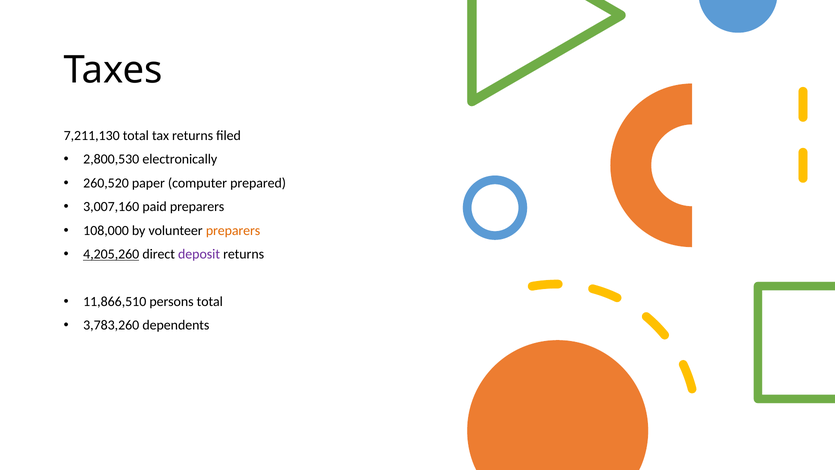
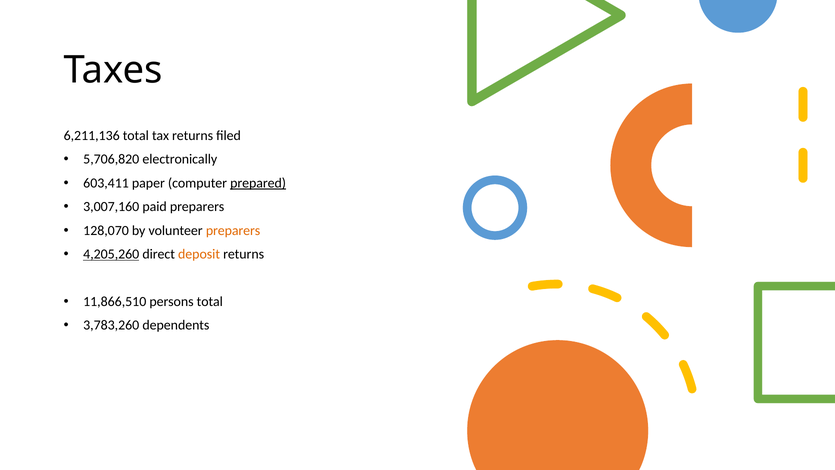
7,211,130: 7,211,130 -> 6,211,136 (92, 136)
2,800,530: 2,800,530 -> 5,706,820 (111, 159)
260,520: 260,520 -> 603,411 (106, 183)
prepared underline: none -> present (258, 183)
108,000: 108,000 -> 128,070 (106, 230)
deposit colour: purple -> orange (199, 254)
